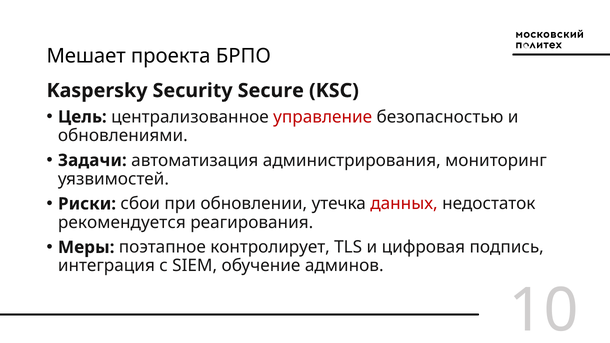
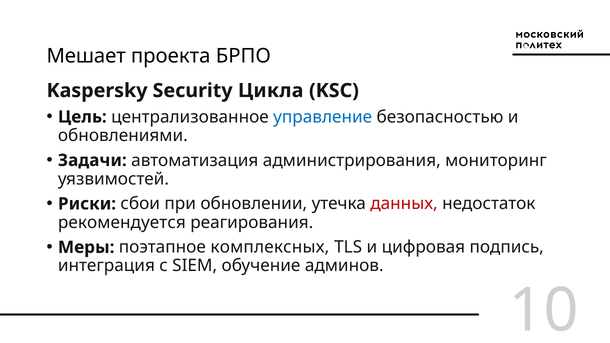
Secure: Secure -> Цикла (271, 91)
управление colour: red -> blue (323, 117)
контролирует: контролирует -> комплексных (270, 247)
